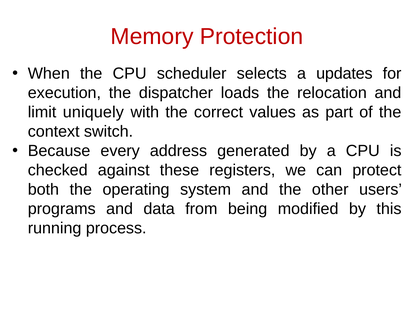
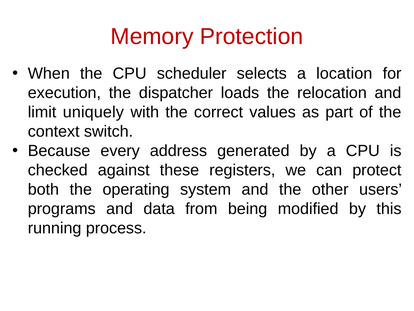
updates: updates -> location (344, 74)
